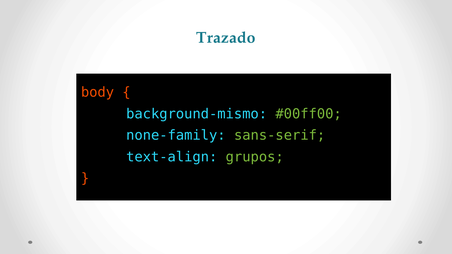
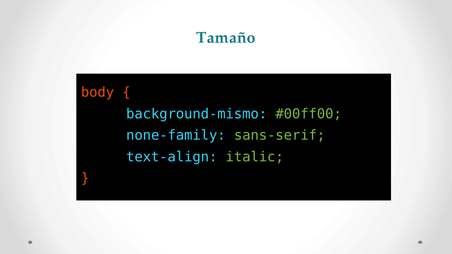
Trazado: Trazado -> Tamaño (226, 38)
grupos: grupos -> italic (255, 157)
